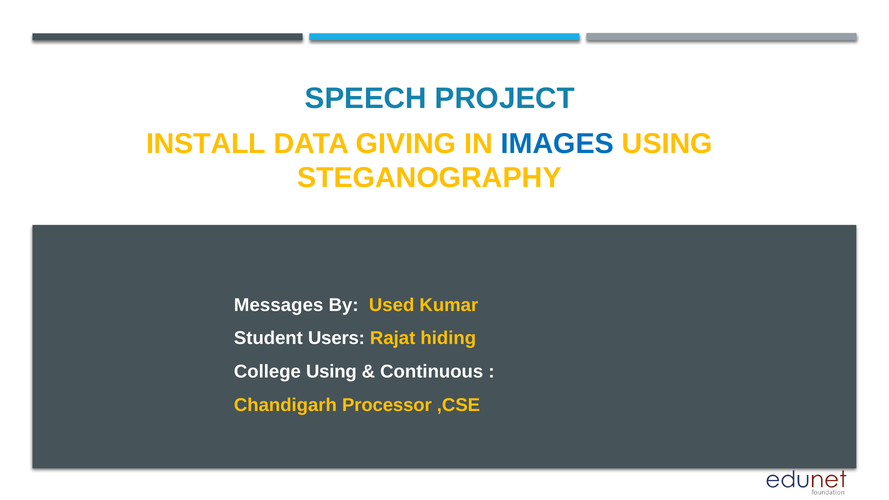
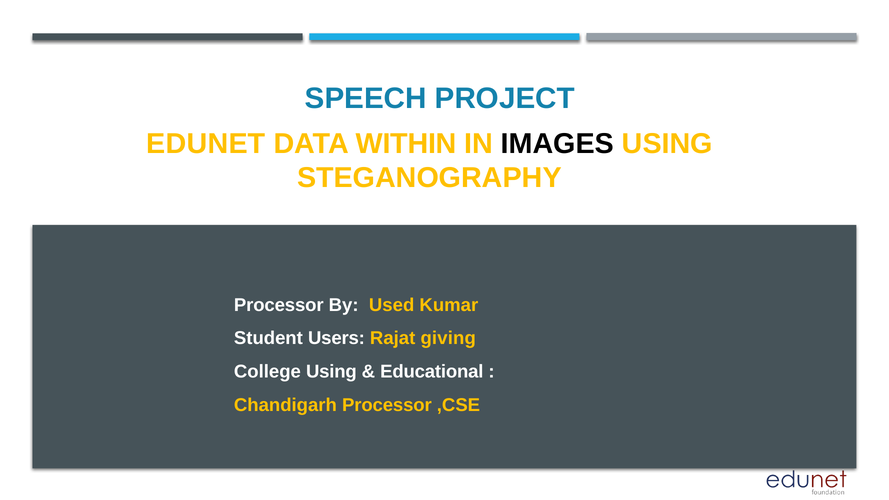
INSTALL: INSTALL -> EDUNET (206, 144)
GIVING: GIVING -> WITHIN (406, 144)
IMAGES colour: blue -> black (557, 144)
Messages: Messages -> Processor (279, 305)
hiding: hiding -> giving (448, 338)
Continuous: Continuous -> Educational (432, 372)
